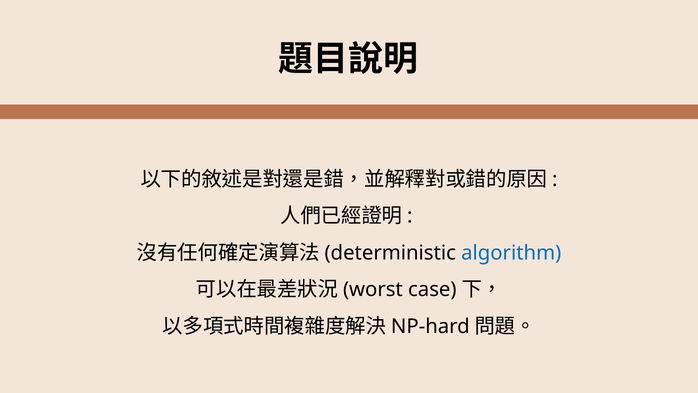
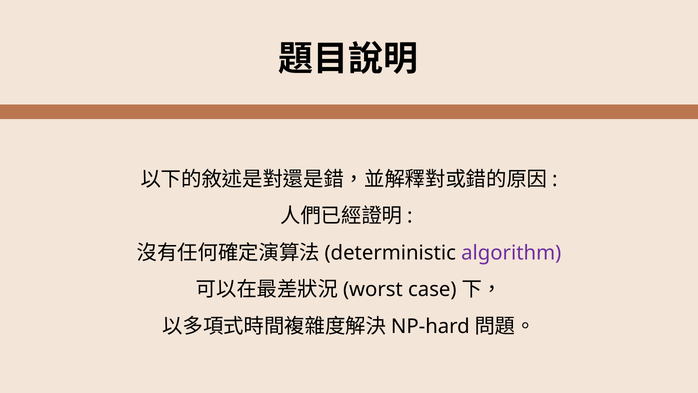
algorithm colour: blue -> purple (511, 253)
